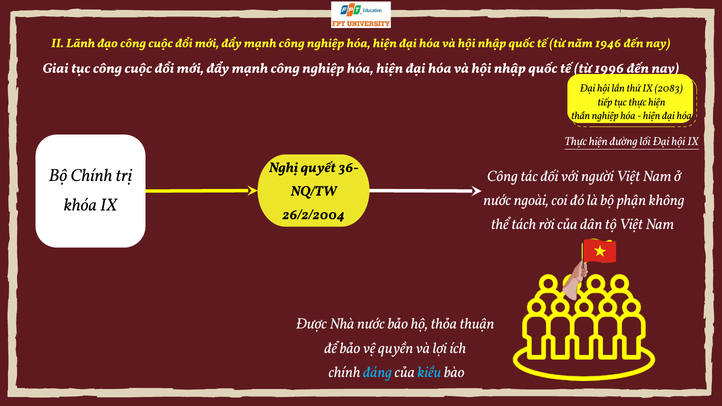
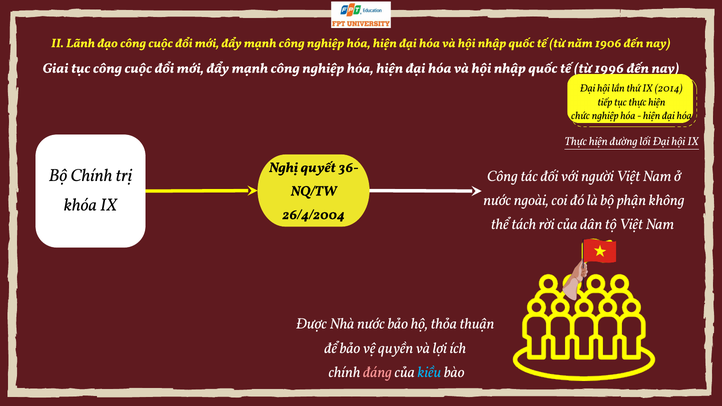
1946: 1946 -> 1906 (608, 43)
2083: 2083 -> 2014 (669, 89)
thần: thần -> chức (581, 116)
26/2/2004: 26/2/2004 -> 26/4/2004 (314, 215)
đáng colour: light blue -> pink (377, 372)
